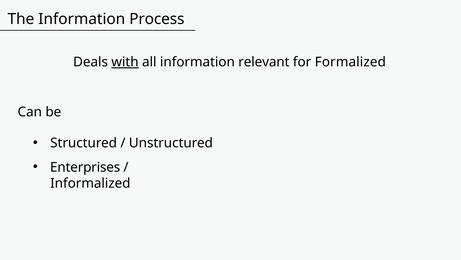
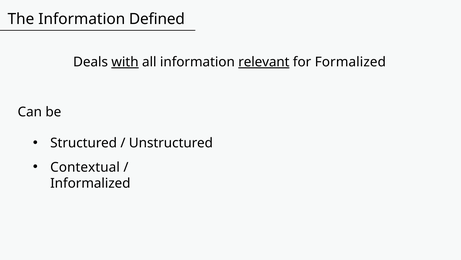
Process: Process -> Defined (157, 19)
relevant underline: none -> present (264, 62)
Enterprises: Enterprises -> Contextual (85, 167)
